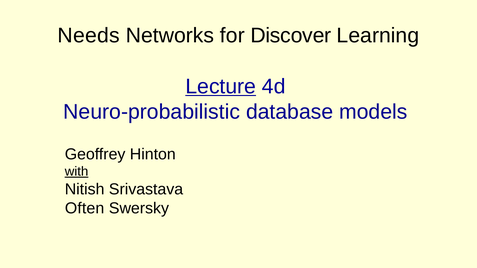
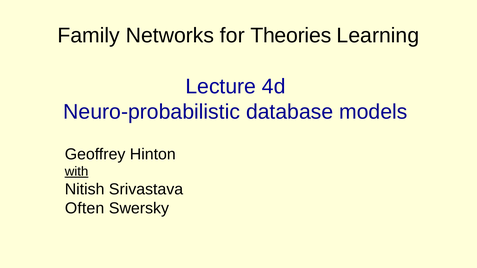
Needs: Needs -> Family (89, 36)
Discover: Discover -> Theories (291, 36)
Lecture underline: present -> none (221, 87)
